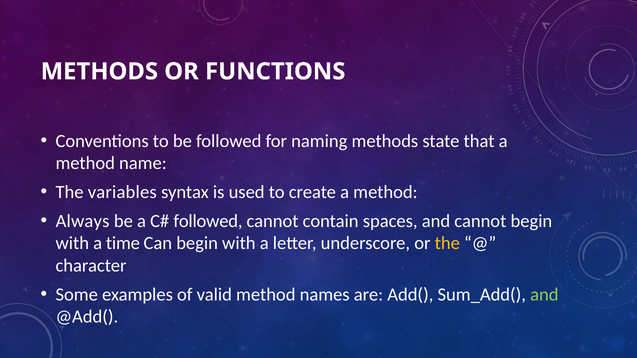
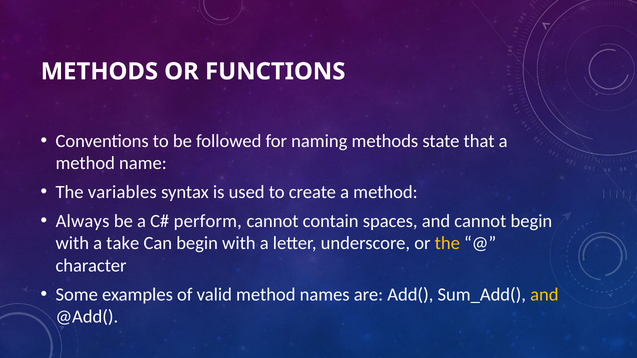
followed: followed -> perform (208, 221)
time: time -> take (123, 244)
and colour: light green -> yellow (544, 295)
